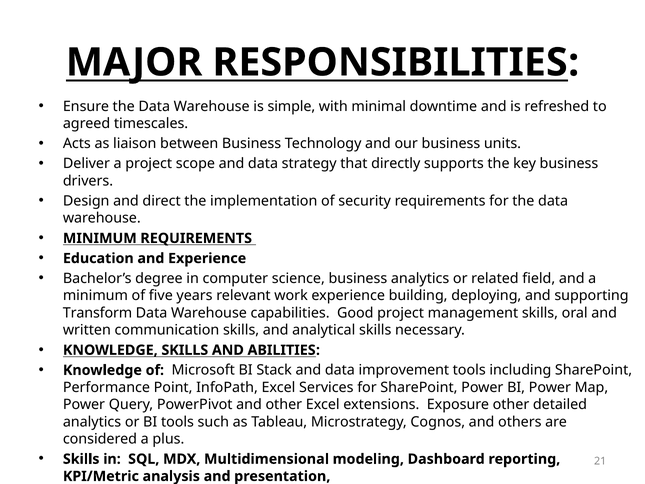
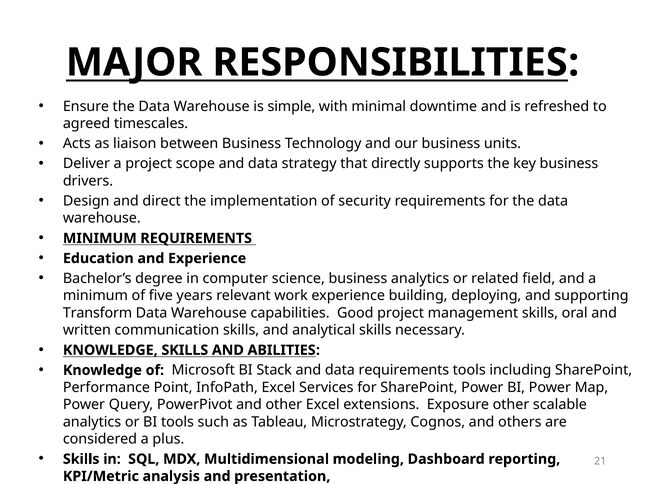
data improvement: improvement -> requirements (404, 370)
detailed: detailed -> scalable (560, 404)
